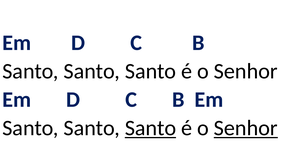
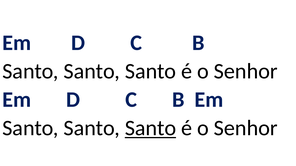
Senhor underline: present -> none (246, 128)
